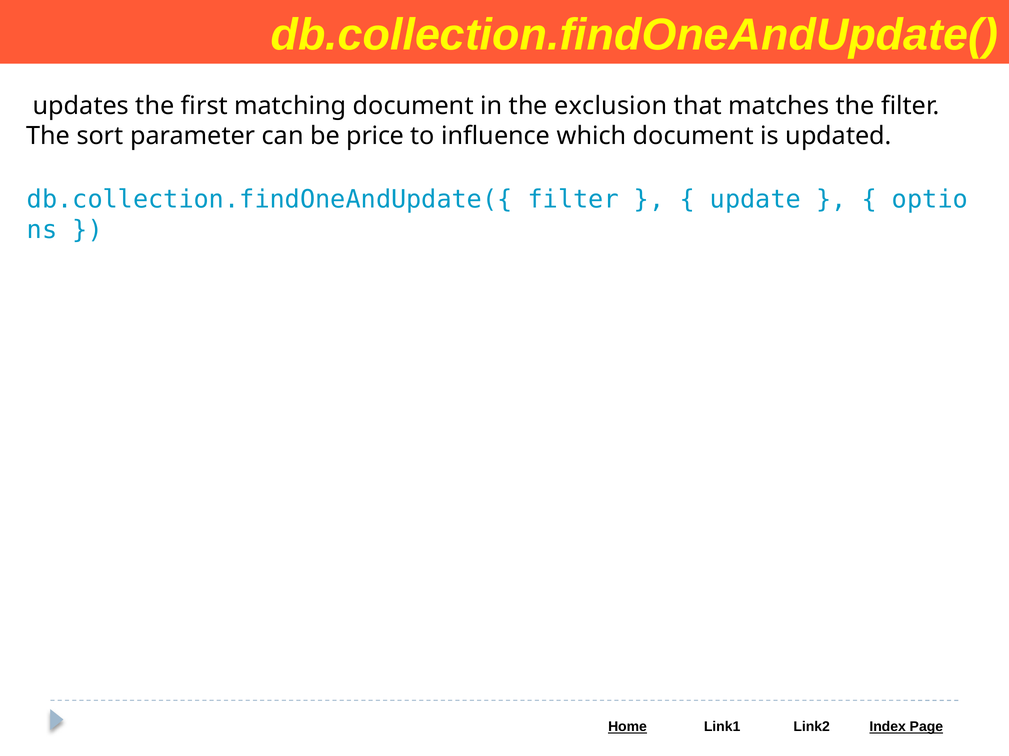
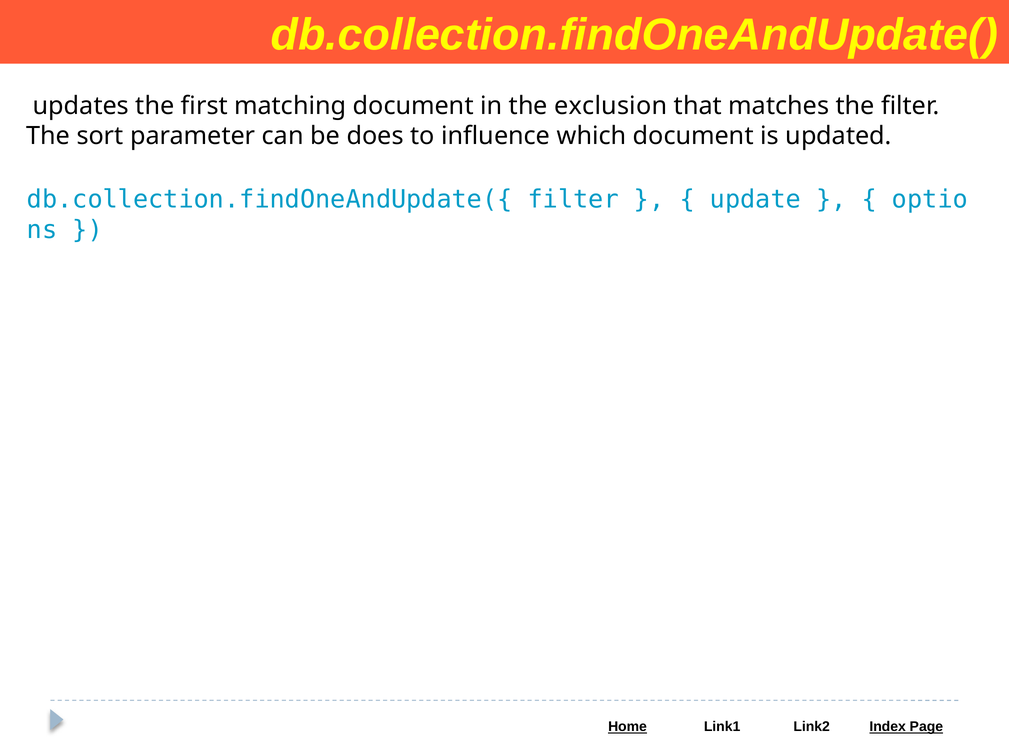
price: price -> does (375, 136)
